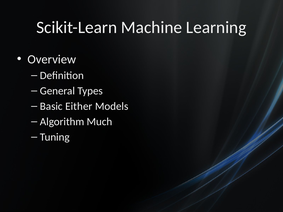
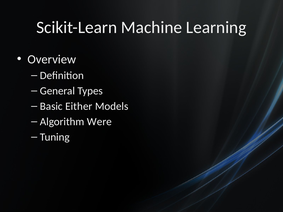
Much: Much -> Were (99, 122)
